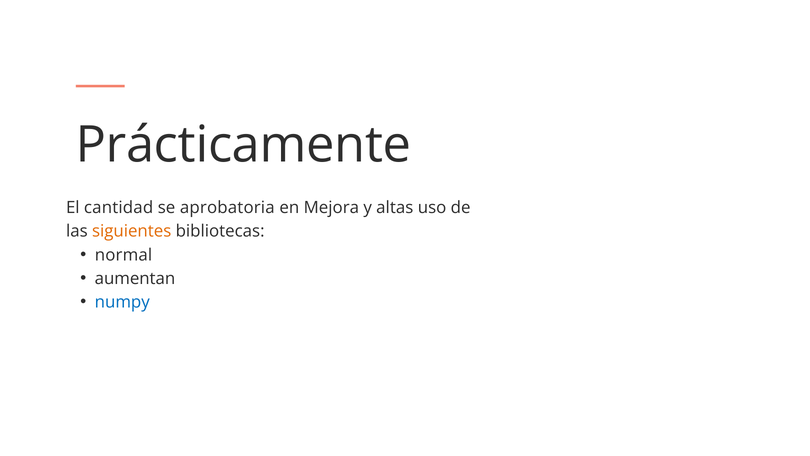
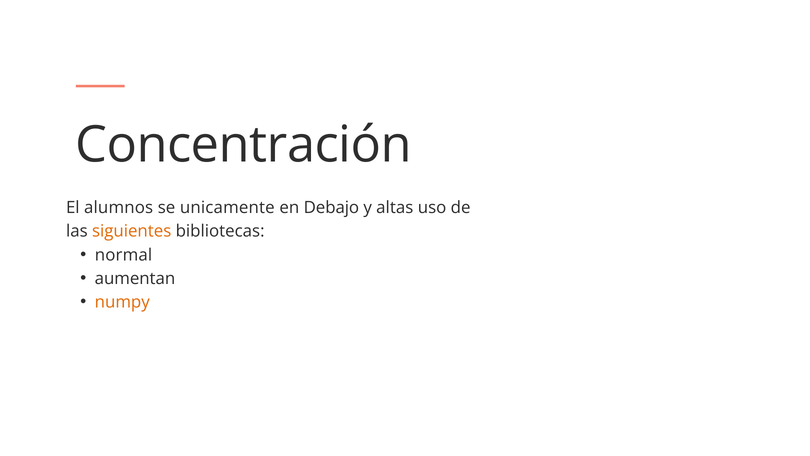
Prácticamente: Prácticamente -> Concentración (244, 145)
cantidad: cantidad -> alumnos (119, 208)
aprobatoria: aprobatoria -> unicamente (227, 208)
Mejora: Mejora -> Debajo (331, 208)
numpy colour: blue -> orange (122, 302)
